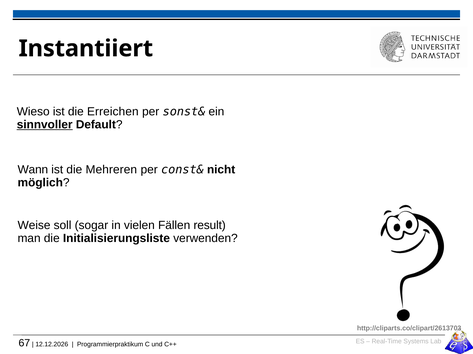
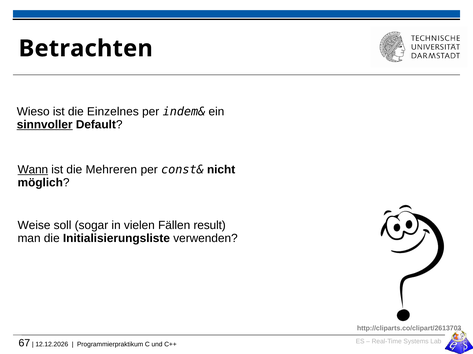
Instantiiert: Instantiiert -> Betrachten (86, 49)
Erreichen: Erreichen -> Einzelnes (113, 112)
sonst&: sonst& -> indem& (184, 112)
Wann underline: none -> present (33, 170)
